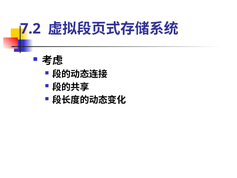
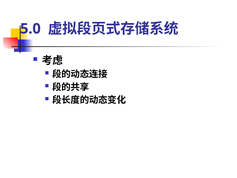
7.2: 7.2 -> 5.0 (30, 29)
